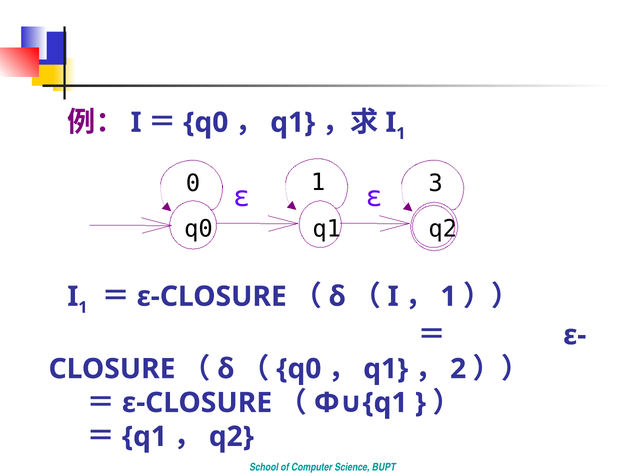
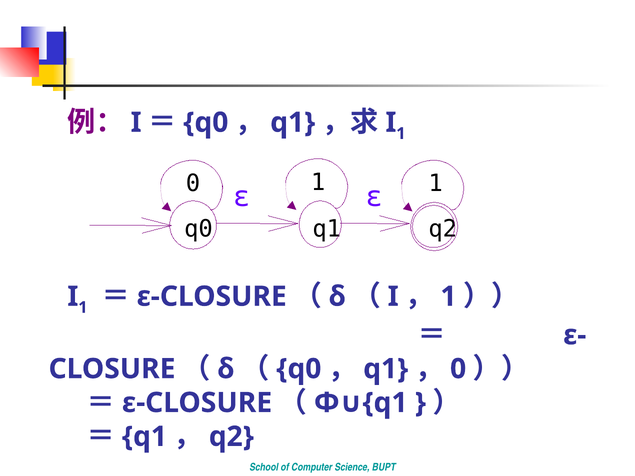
1 3: 3 -> 1 (436, 184)
2: 2 -> 0 (458, 369)
